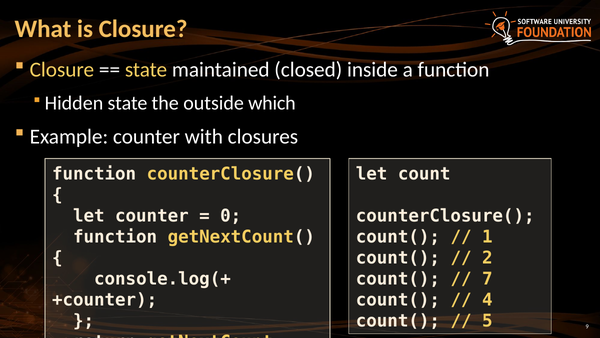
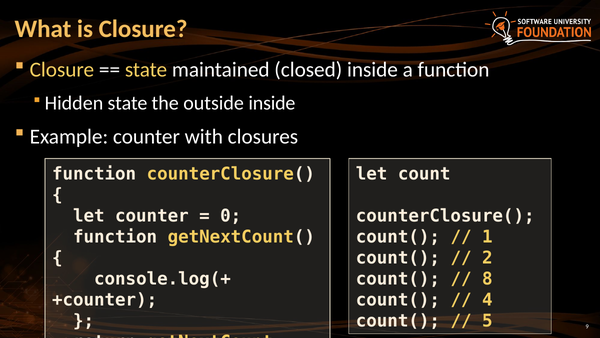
outside which: which -> inside (272, 103)
7: 7 -> 8 (487, 279)
